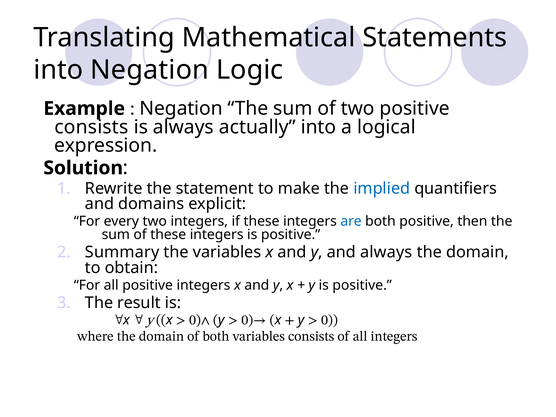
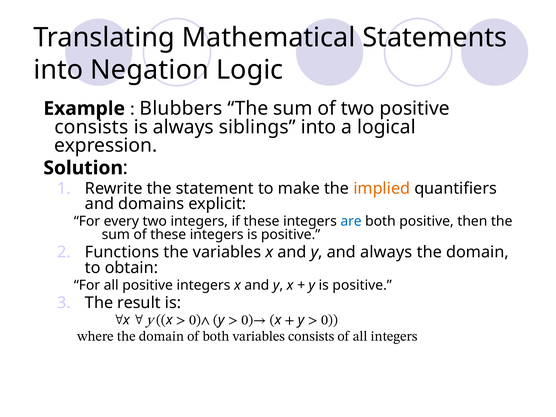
Negation: Negation -> Blubbers (181, 109)
actually: actually -> siblings (257, 127)
implied colour: blue -> orange (382, 188)
Summary: Summary -> Functions (122, 252)
